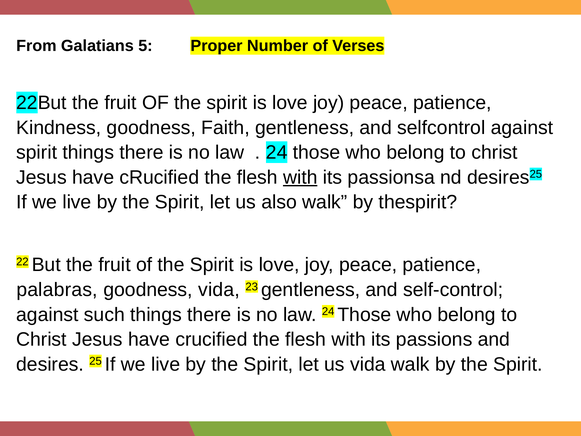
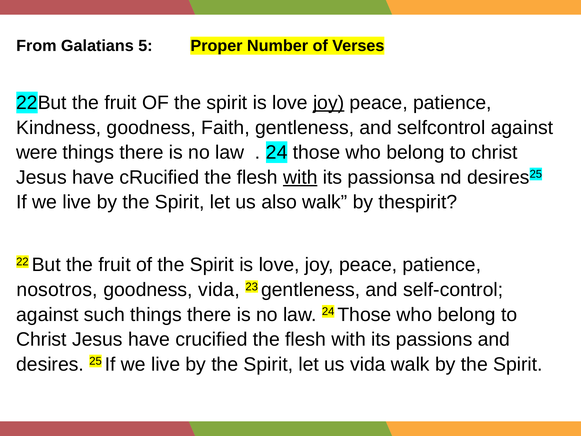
joy underline: none -> present (329, 103)
spirit: spirit -> were (37, 152)
palabras: palabras -> nosotros (57, 290)
